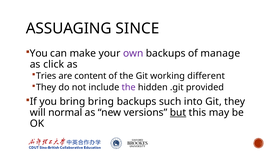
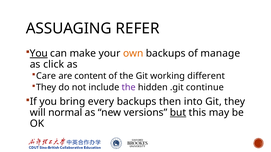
SINCE: SINCE -> REFER (138, 29)
You underline: none -> present (39, 54)
own colour: purple -> orange (133, 54)
Tries: Tries -> Care (46, 76)
provided: provided -> continue (205, 88)
bring bring: bring -> every (101, 102)
such: such -> then (170, 102)
